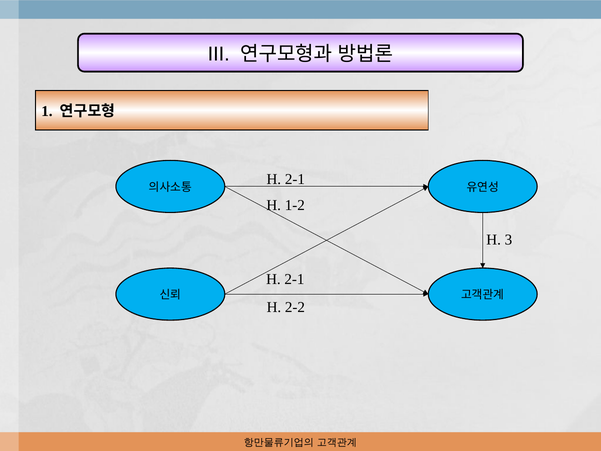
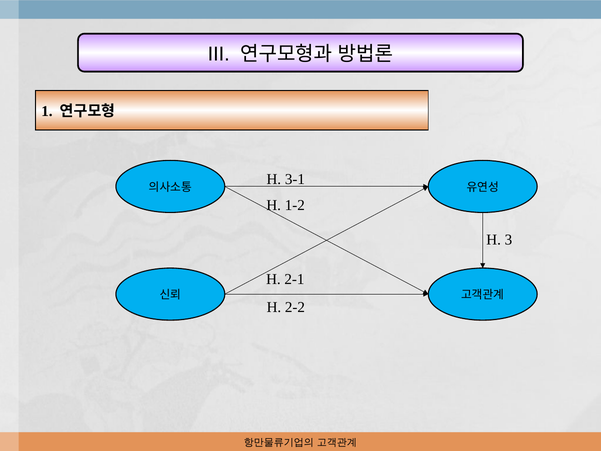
2-1: 2-1 -> 3-1 (295, 179)
